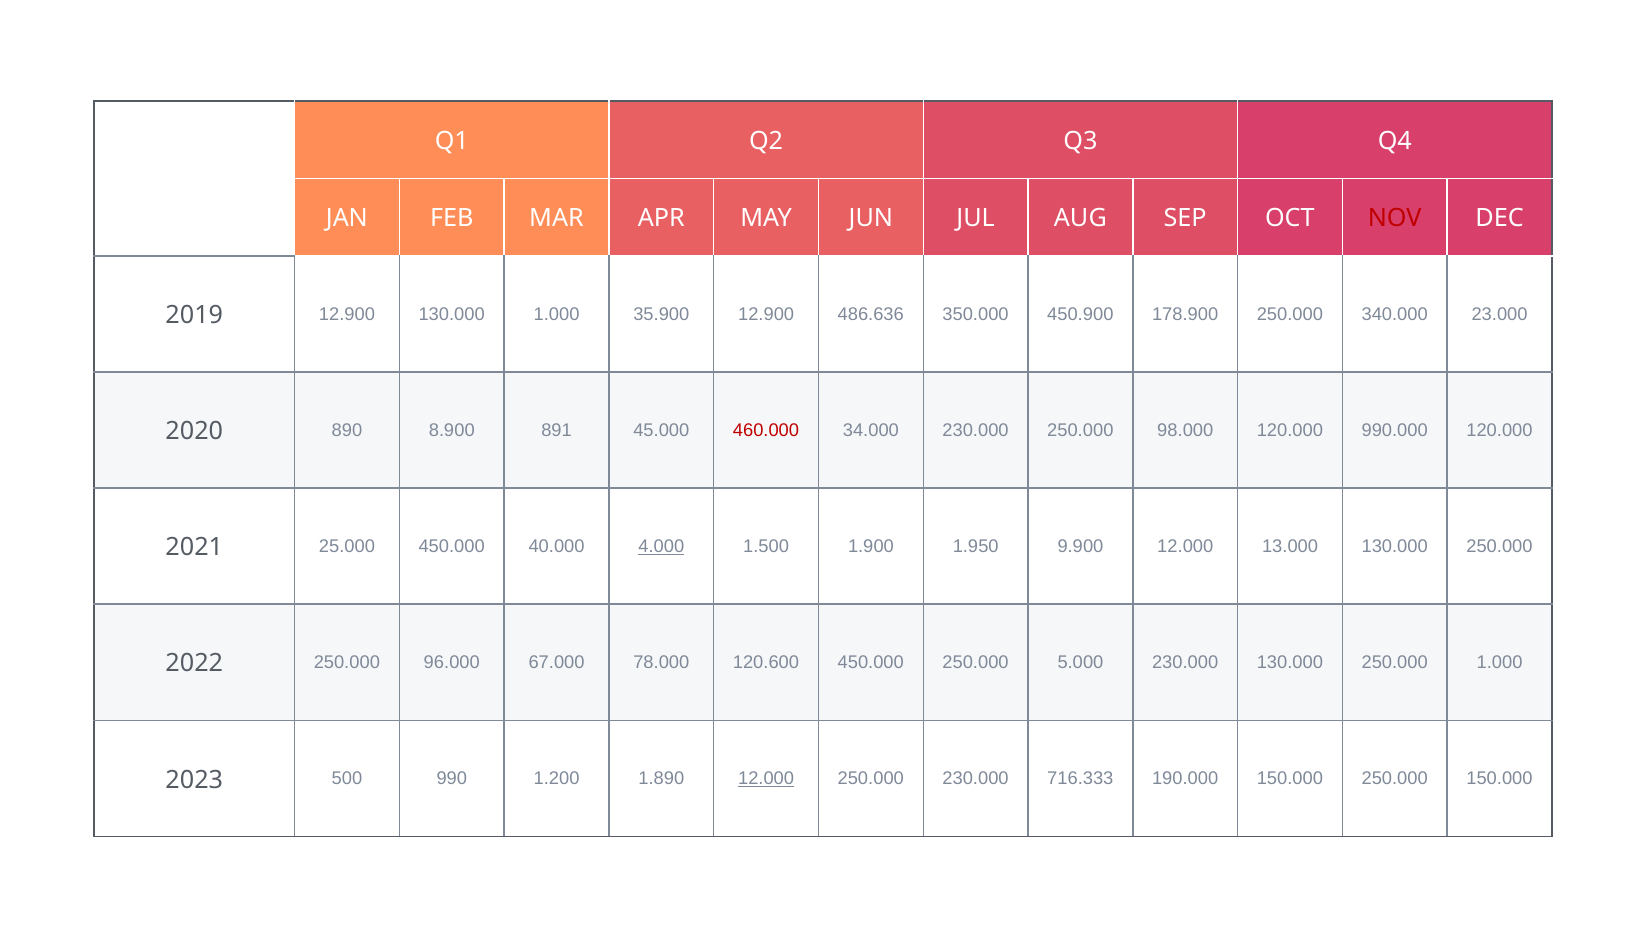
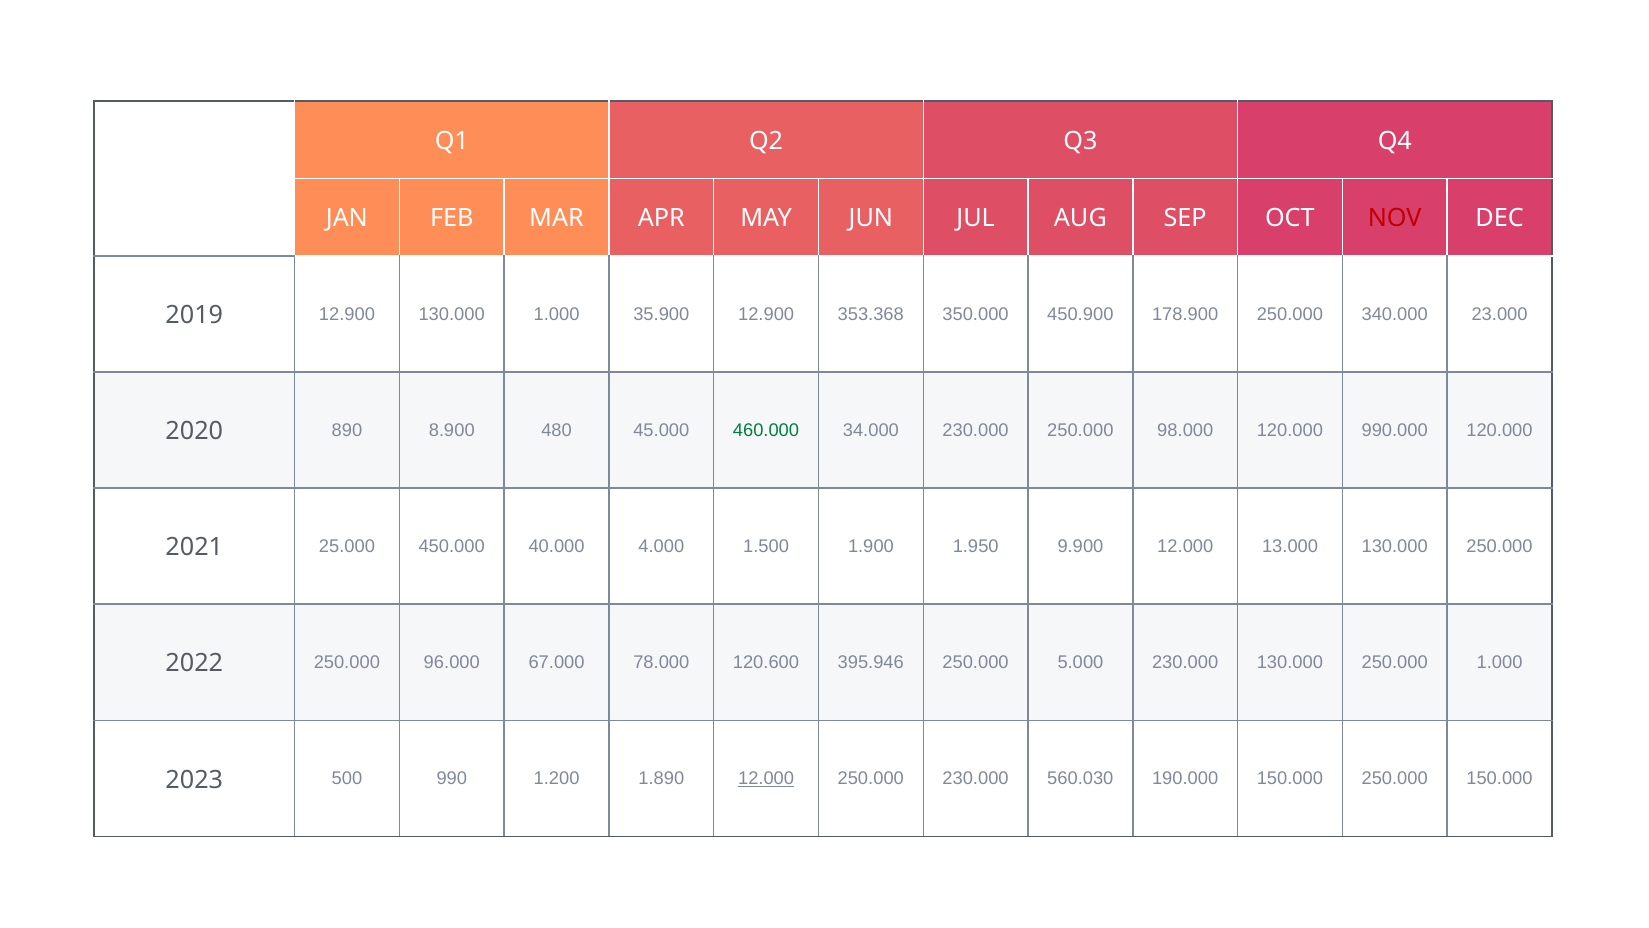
486.636: 486.636 -> 353.368 (871, 314)
891: 891 -> 480 (557, 430)
460.000 colour: red -> green (766, 430)
4.000 underline: present -> none (661, 546)
120.600 450.000: 450.000 -> 395.946 (871, 662)
716.333: 716.333 -> 560.030 (1080, 778)
